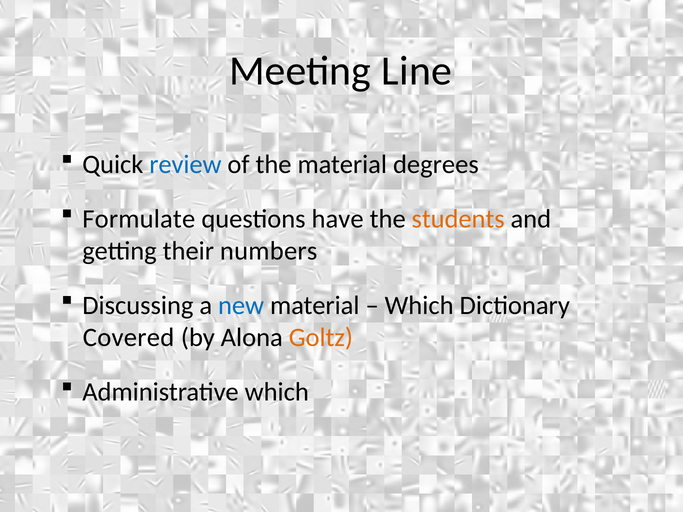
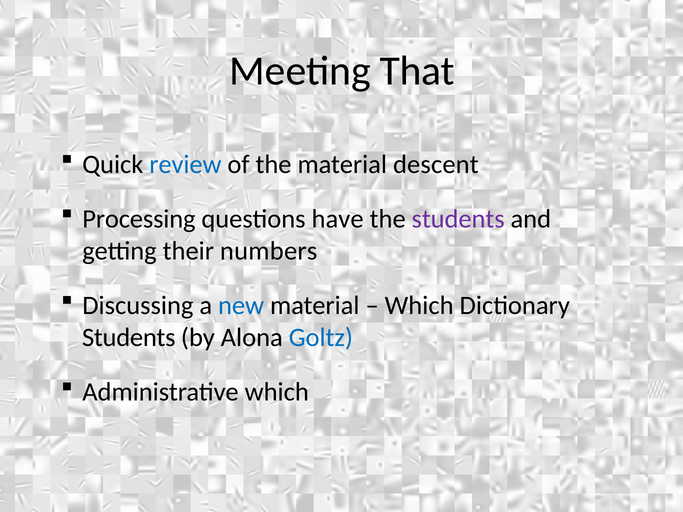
Line: Line -> That (417, 71)
degrees: degrees -> descent (436, 164)
Formulate: Formulate -> Processing (139, 219)
students colour: orange -> purple (458, 219)
Covered: Covered -> Students (129, 337)
Goltz colour: orange -> blue (321, 337)
